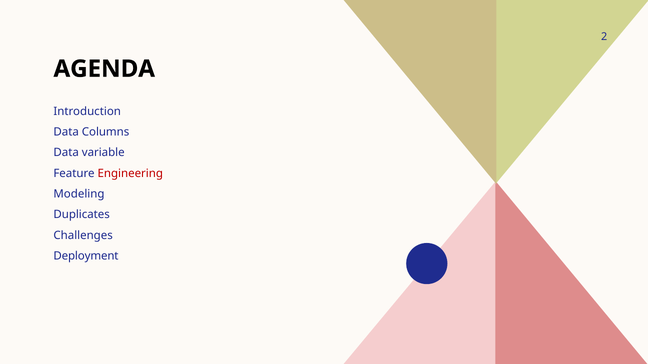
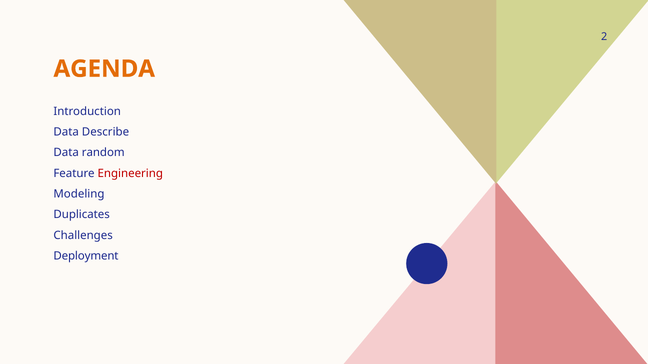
AGENDA colour: black -> orange (104, 69)
Columns: Columns -> Describe (106, 132)
variable: variable -> random (103, 153)
